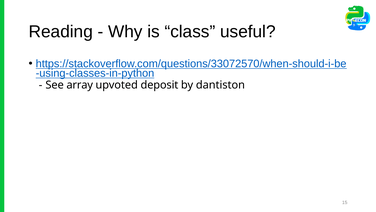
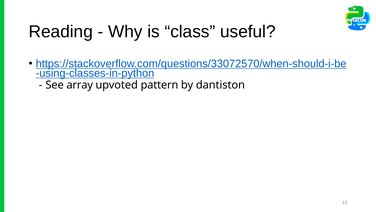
deposit: deposit -> pattern (159, 85)
